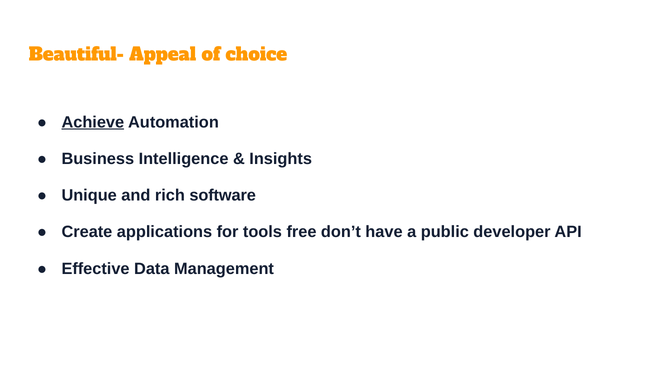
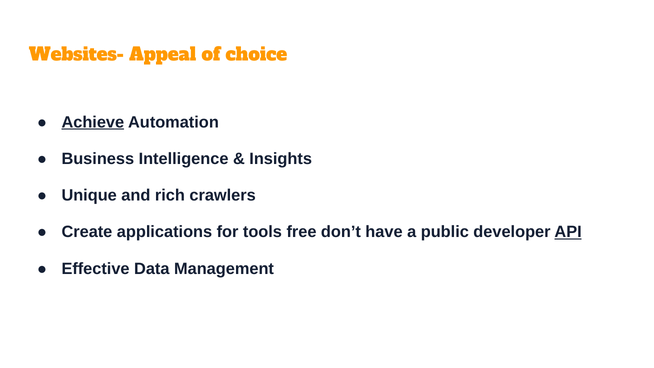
Beautiful-: Beautiful- -> Websites- (76, 55)
software: software -> crawlers (223, 195)
API underline: none -> present (568, 232)
